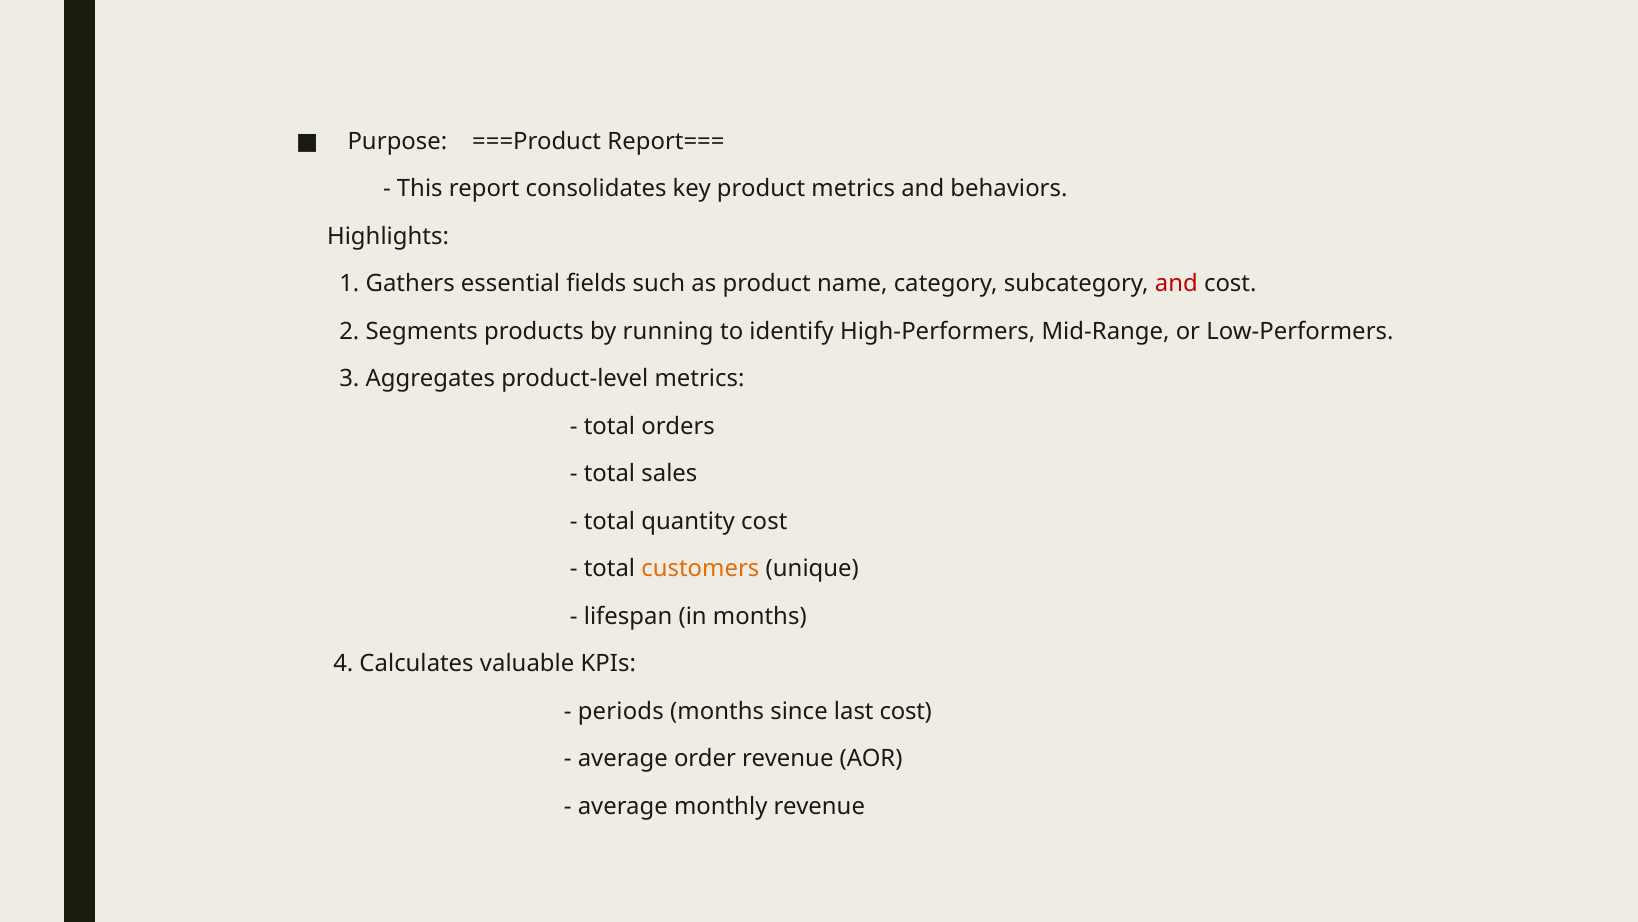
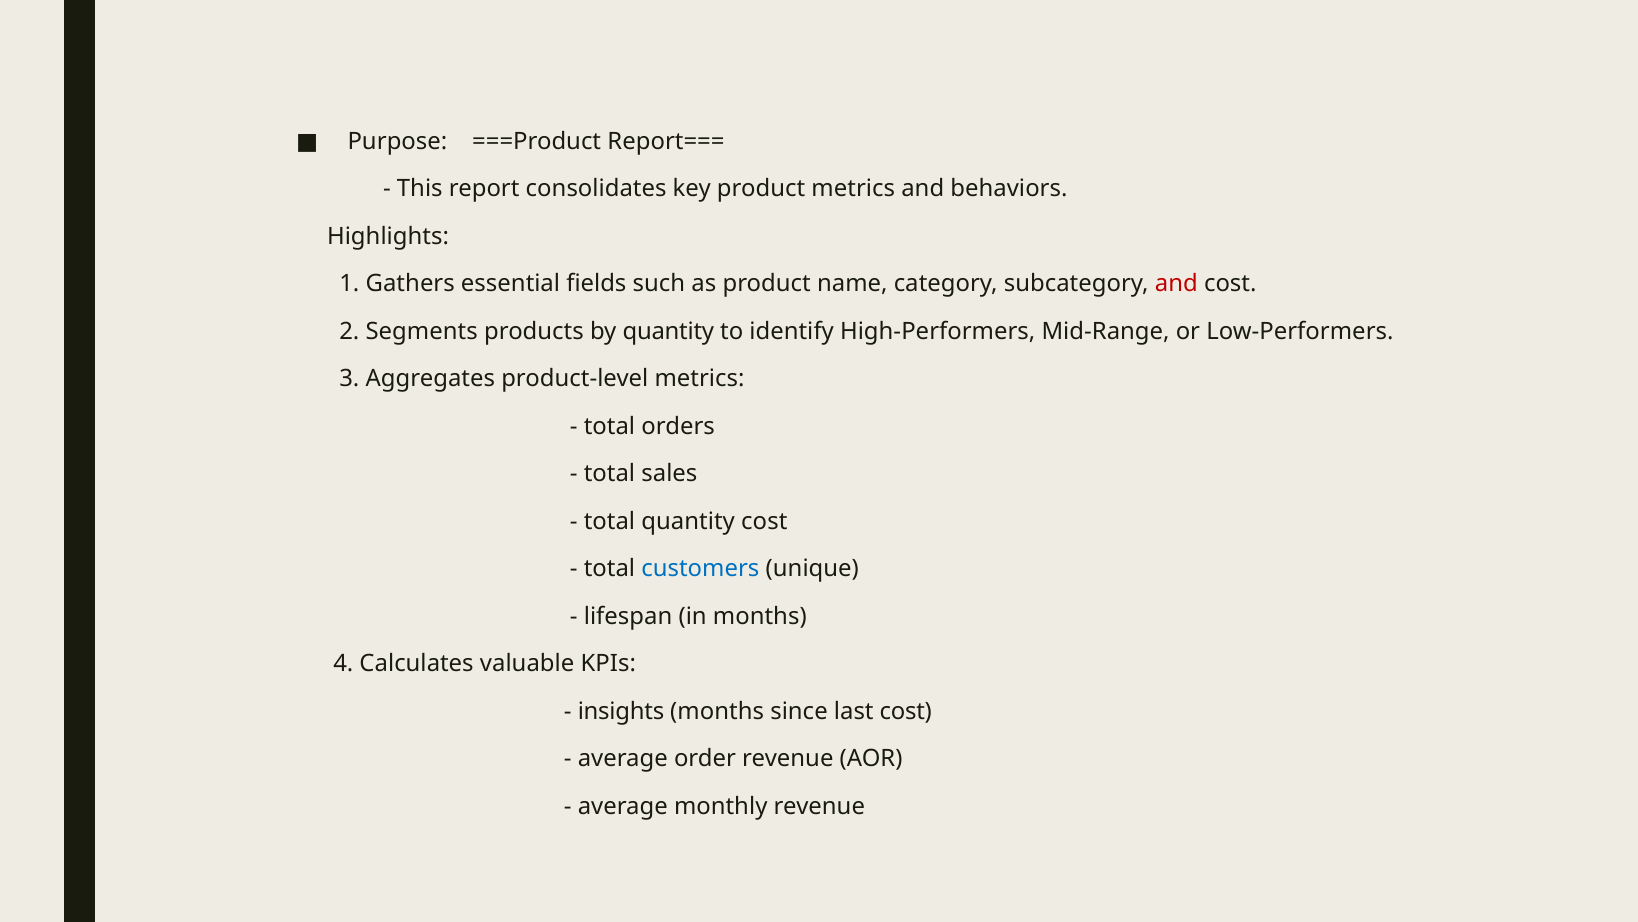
by running: running -> quantity (668, 331)
customers colour: orange -> blue (700, 568)
periods: periods -> insights (621, 711)
